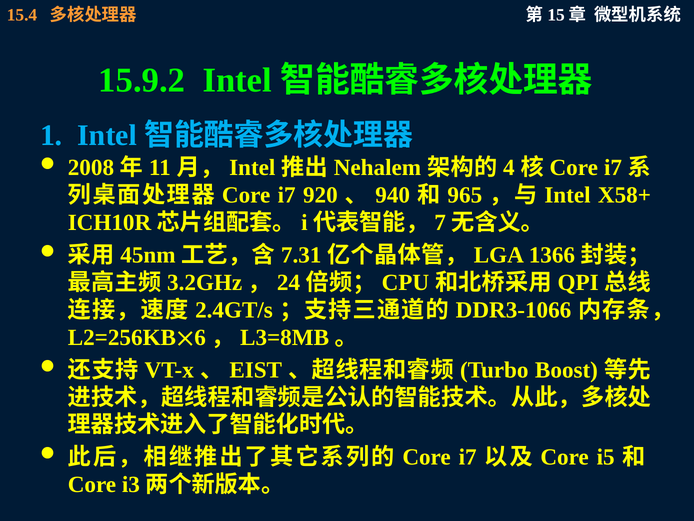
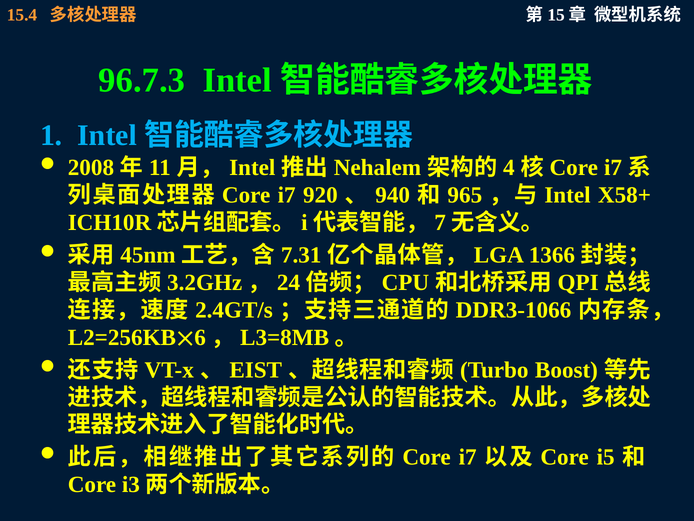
15.9.2: 15.9.2 -> 96.7.3 (142, 80)
